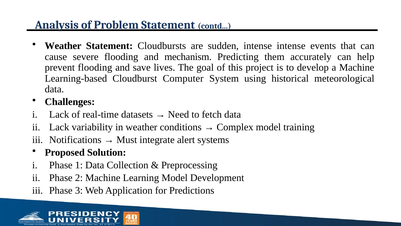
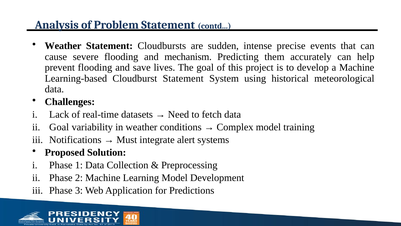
intense intense: intense -> precise (291, 46)
Cloudburst Computer: Computer -> Statement (183, 78)
Lack: Lack -> Goal (59, 127)
